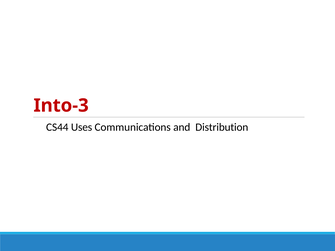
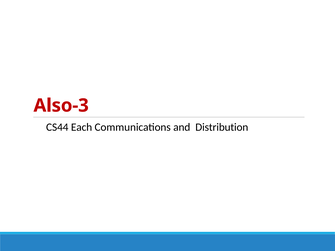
Into-3: Into-3 -> Also-3 (61, 106)
Uses: Uses -> Each (82, 127)
